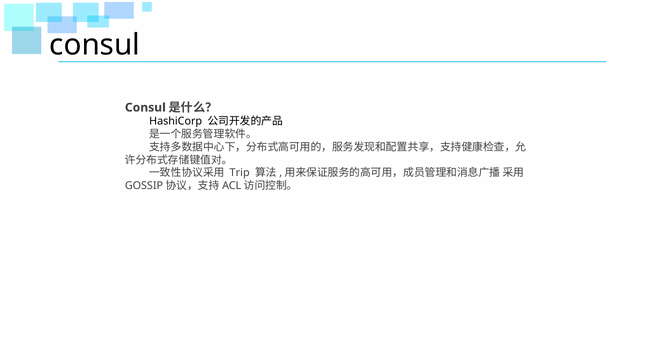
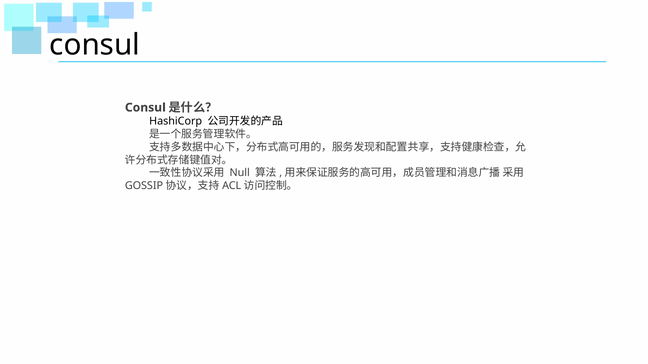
Trip: Trip -> Null (240, 173)
